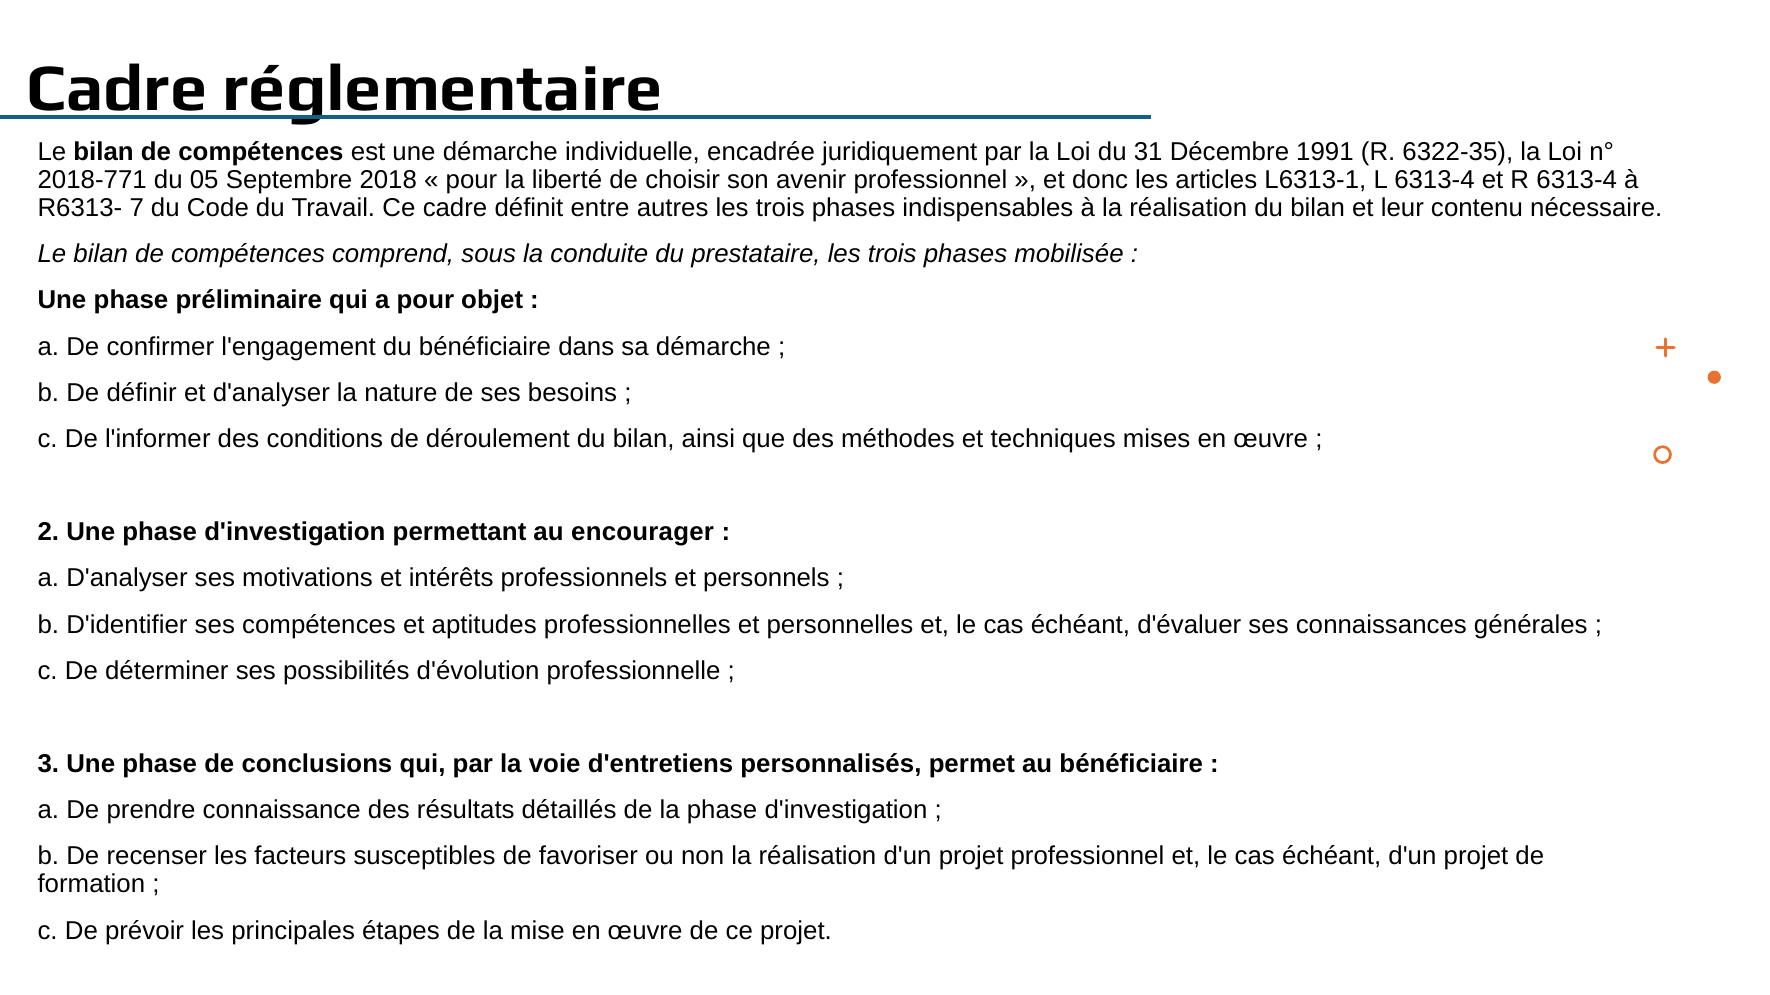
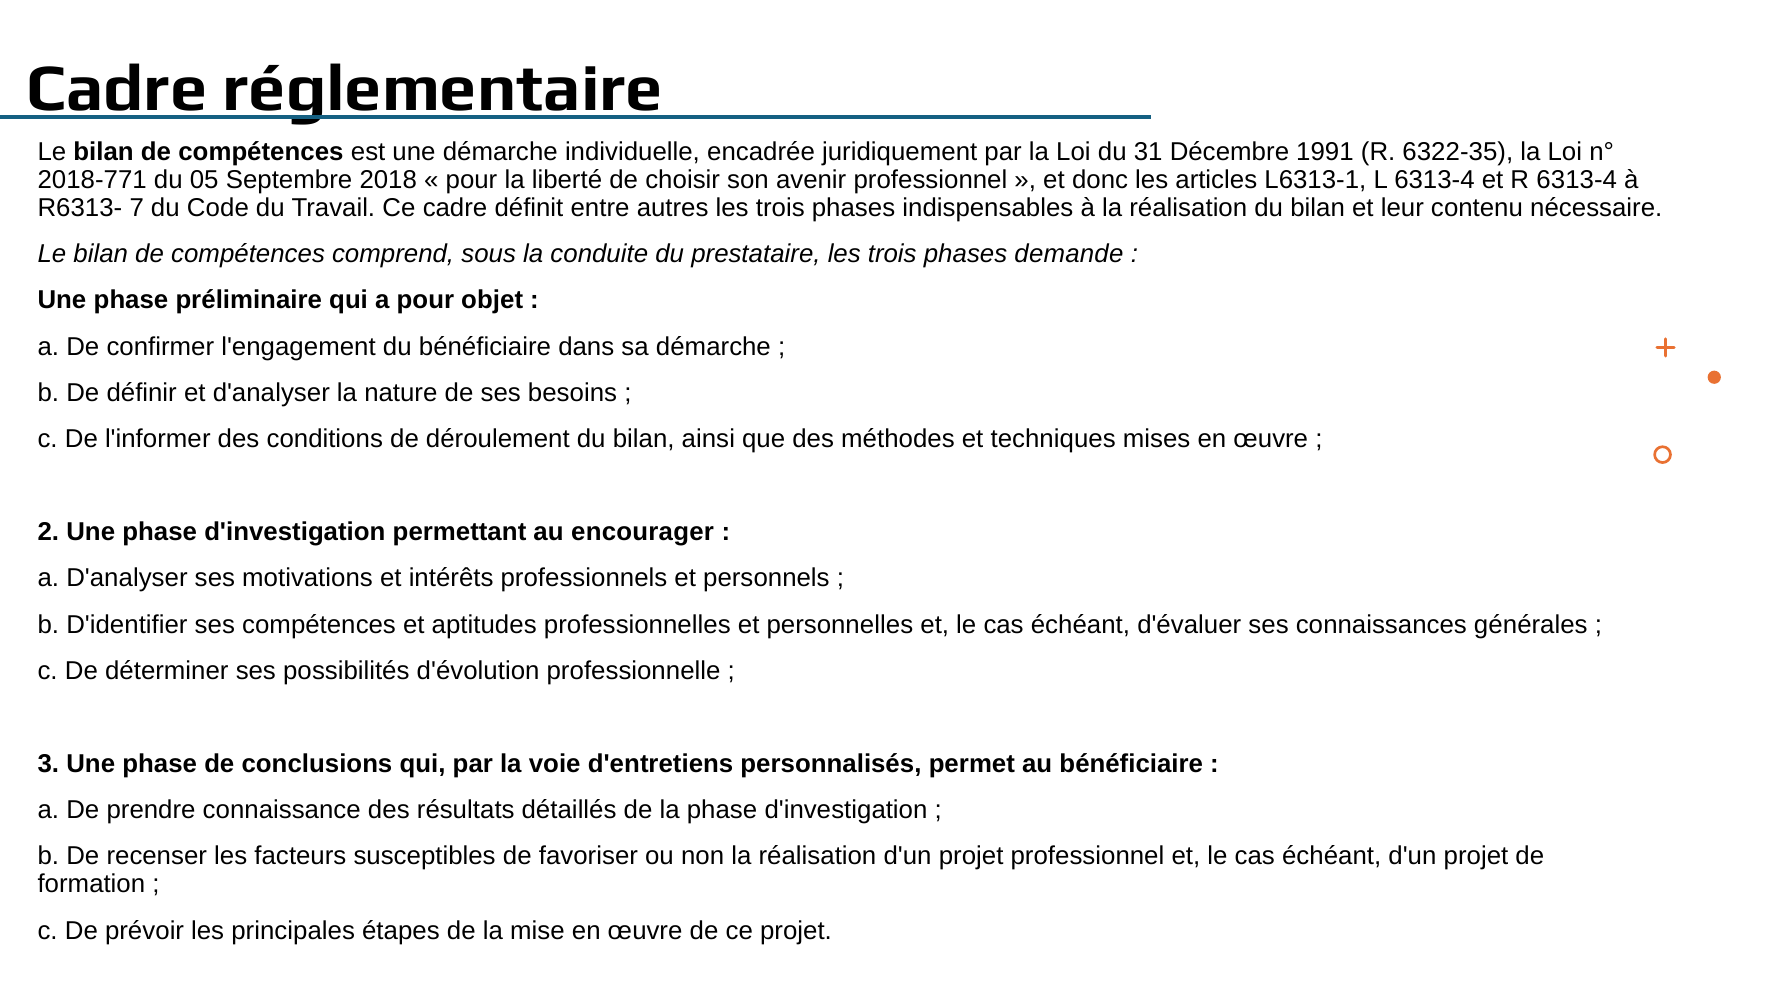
mobilisée: mobilisée -> demande (1069, 254)
